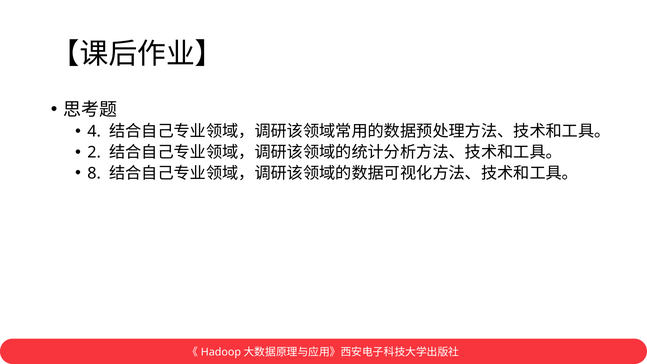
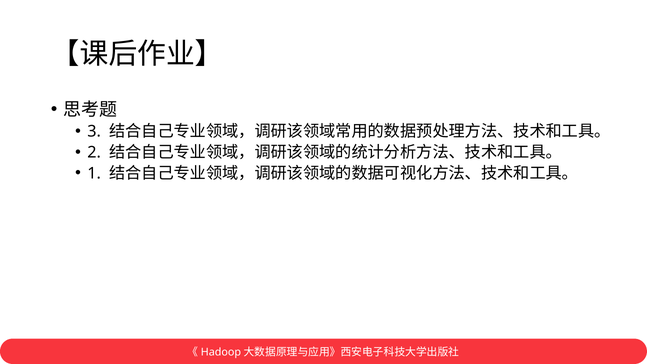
4: 4 -> 3 (94, 132)
8: 8 -> 1 (94, 173)
